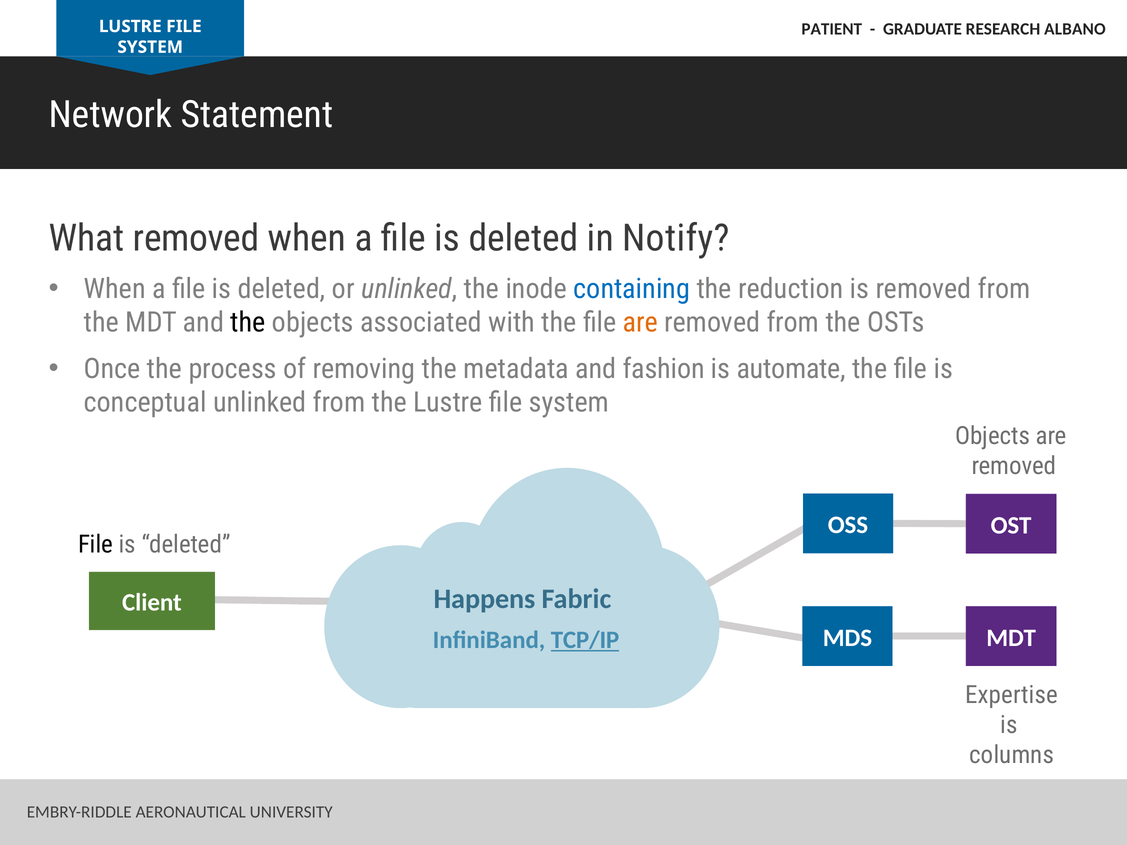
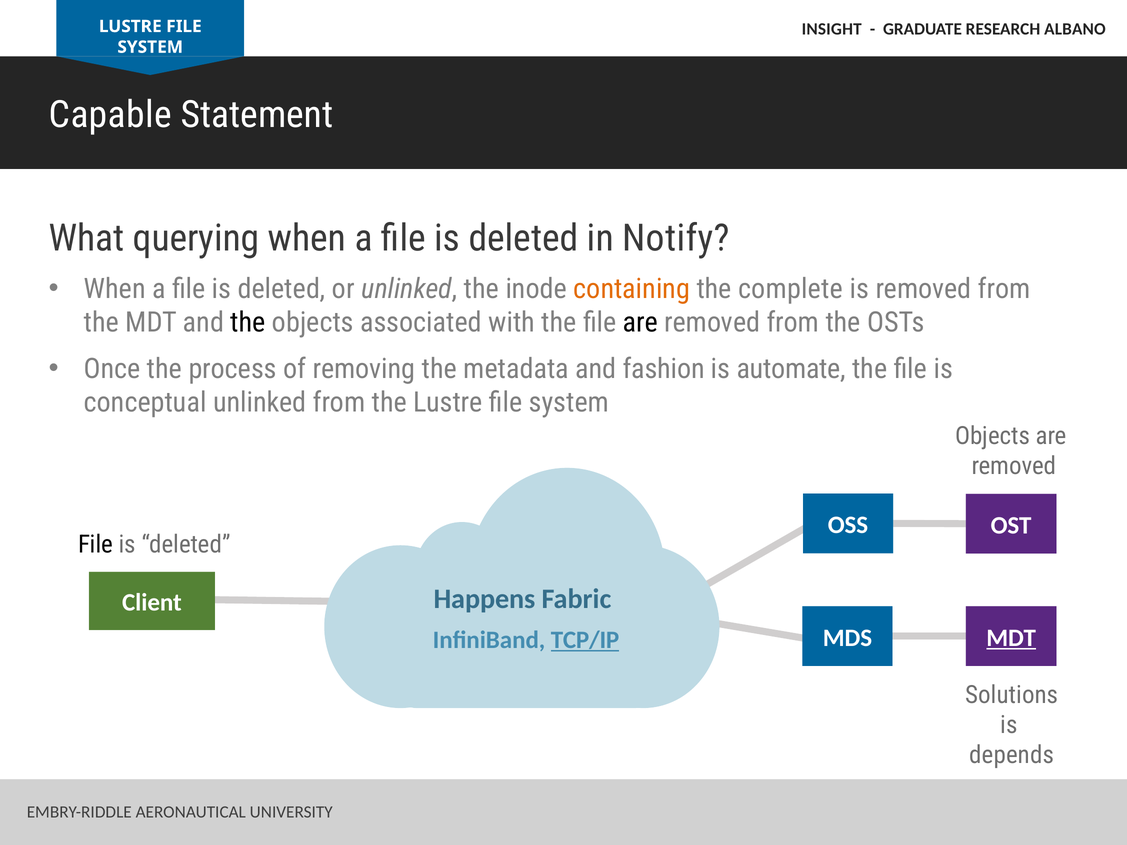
PATIENT: PATIENT -> INSIGHT (832, 29)
Network: Network -> Capable (110, 115)
What removed: removed -> querying (196, 238)
containing colour: blue -> orange (632, 289)
reduction: reduction -> complete (791, 289)
are colour: orange -> black (640, 323)
MDT underline: none -> present (1011, 638)
Expertise: Expertise -> Solutions (1012, 695)
columns: columns -> depends (1012, 755)
